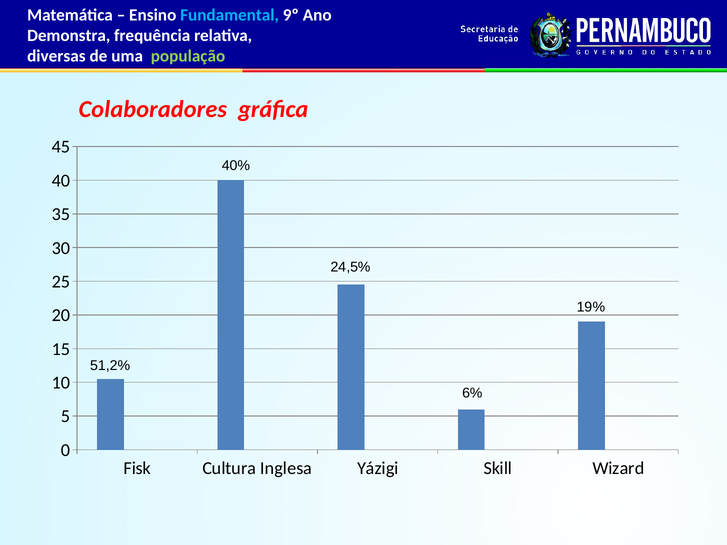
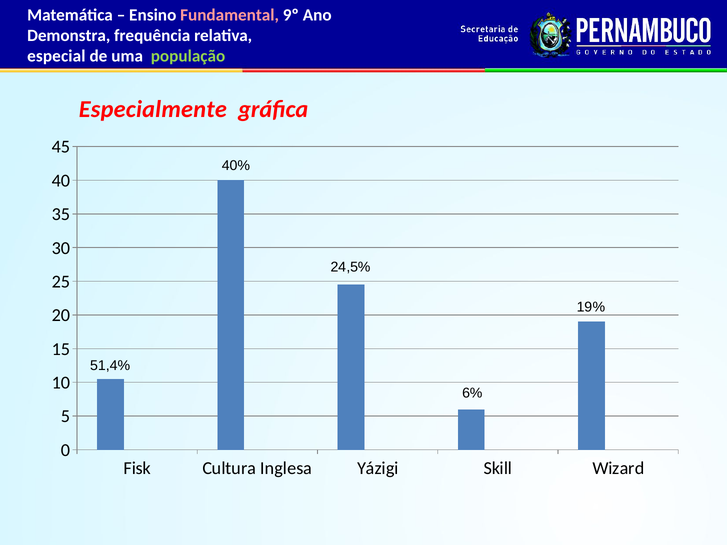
Fundamental colour: light blue -> pink (230, 15)
diversas: diversas -> especial (56, 56)
Colaboradores: Colaboradores -> Especialmente (153, 109)
51,2%: 51,2% -> 51,4% (110, 366)
